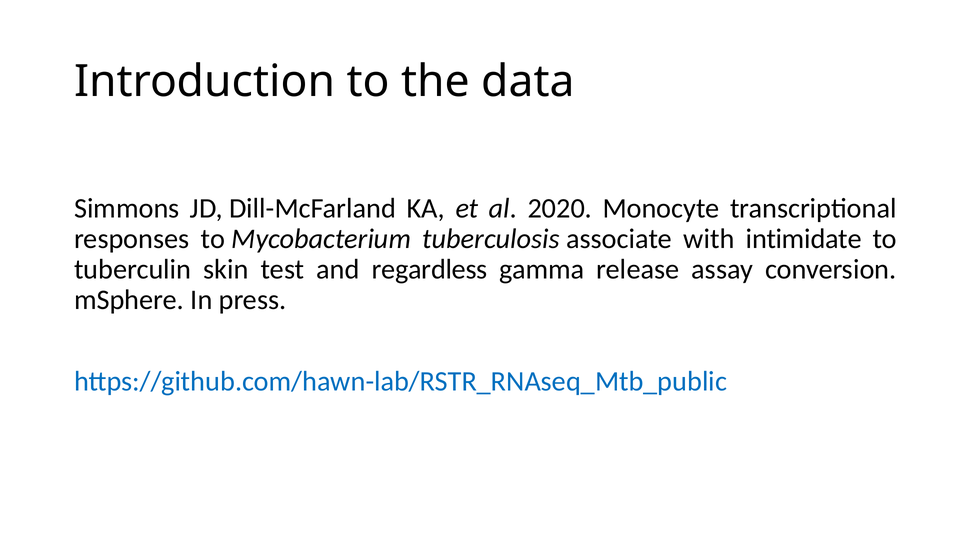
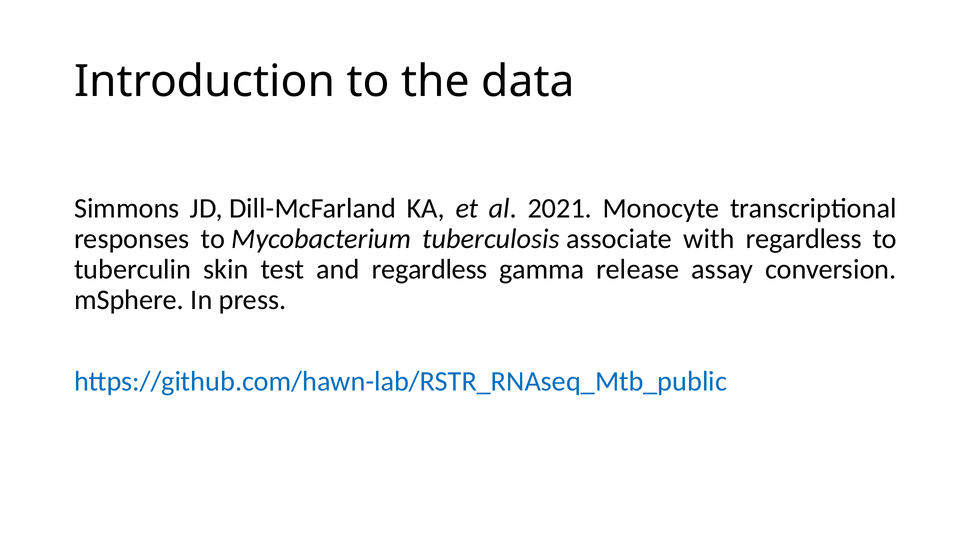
2020: 2020 -> 2021 (560, 208)
with intimidate: intimidate -> regardless (804, 239)
